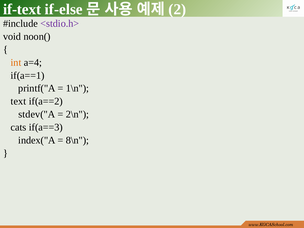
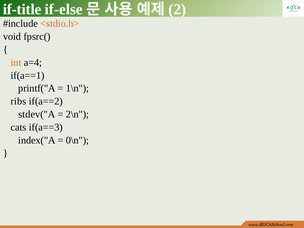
if-text: if-text -> if-title (22, 9)
<stdio.h> colour: purple -> orange (60, 24)
noon(: noon( -> fpsrc( (37, 37)
text: text -> ribs (18, 101)
8\n: 8\n -> 0\n (77, 140)
